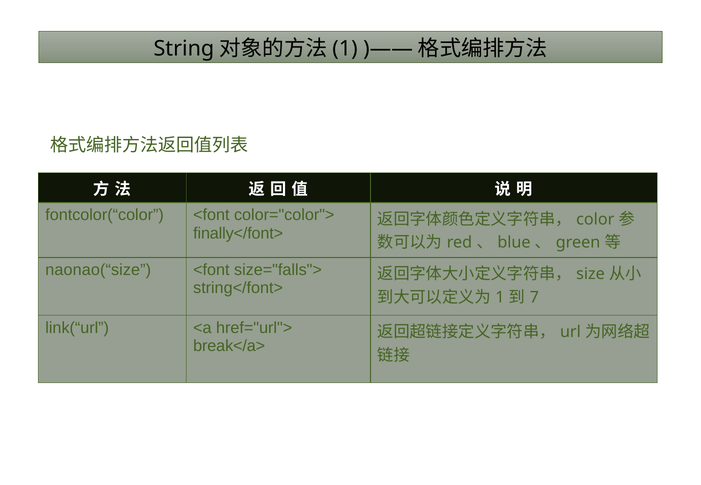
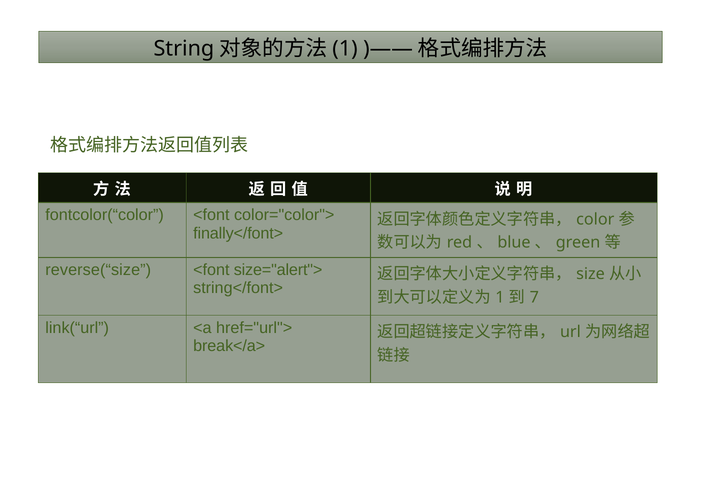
naonao(“size: naonao(“size -> reverse(“size (98, 270)
size="falls">: size="falls"> -> size="alert"> (278, 270)
